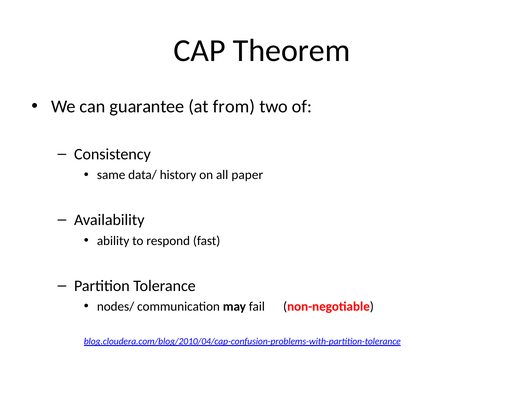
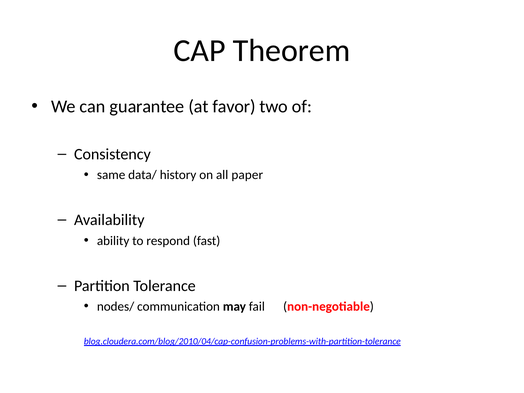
from: from -> favor (234, 107)
